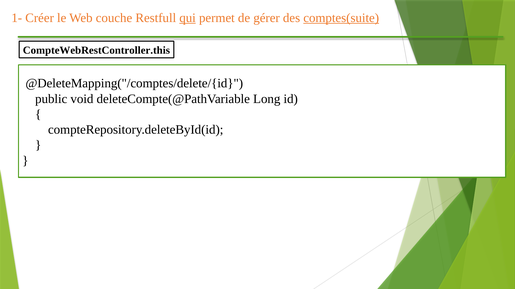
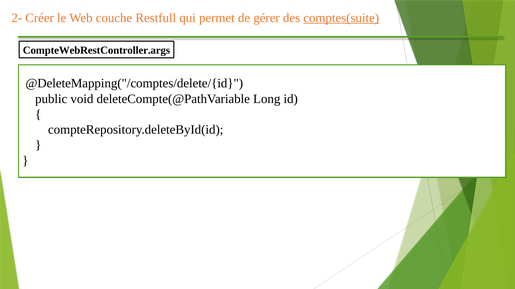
1-: 1- -> 2- (17, 18)
qui underline: present -> none (188, 18)
CompteWebRestController.this: CompteWebRestController.this -> CompteWebRestController.args (96, 50)
